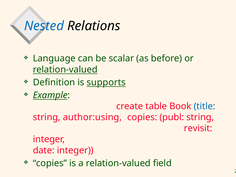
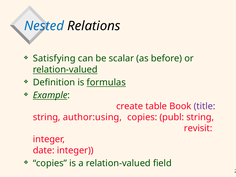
Language: Language -> Satisfying (54, 58)
supports: supports -> formulas (106, 82)
title colour: blue -> purple (205, 106)
